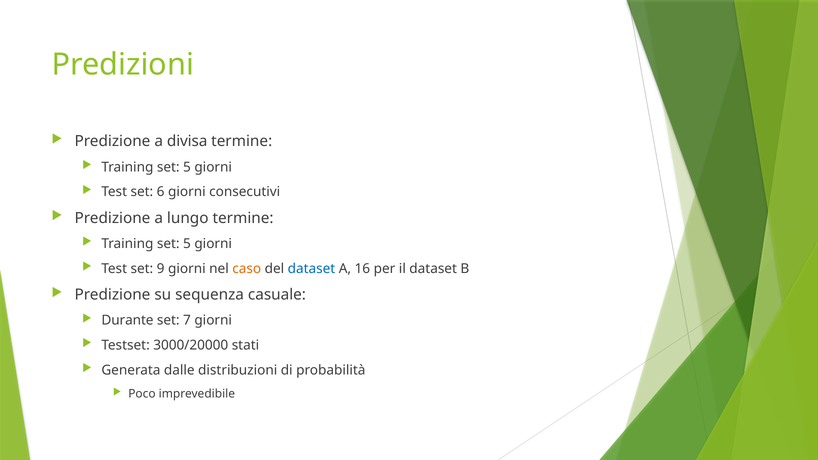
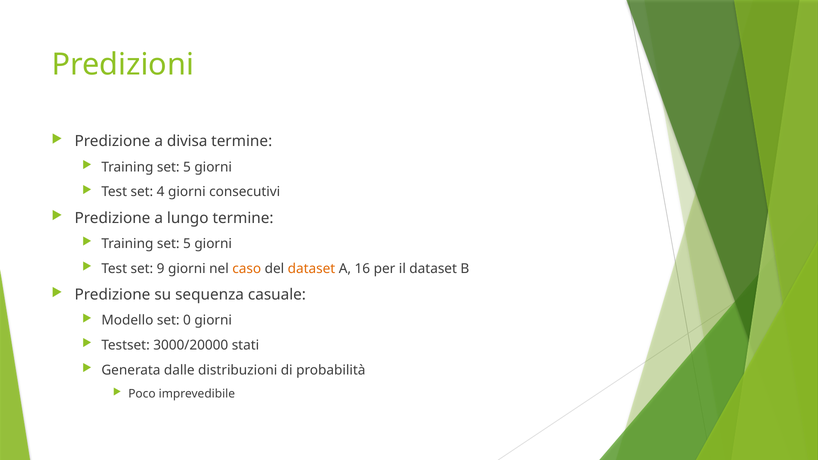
6: 6 -> 4 (161, 192)
dataset colour: blue -> orange (311, 269)
Durante: Durante -> Modello (127, 321)
7: 7 -> 0 (187, 321)
